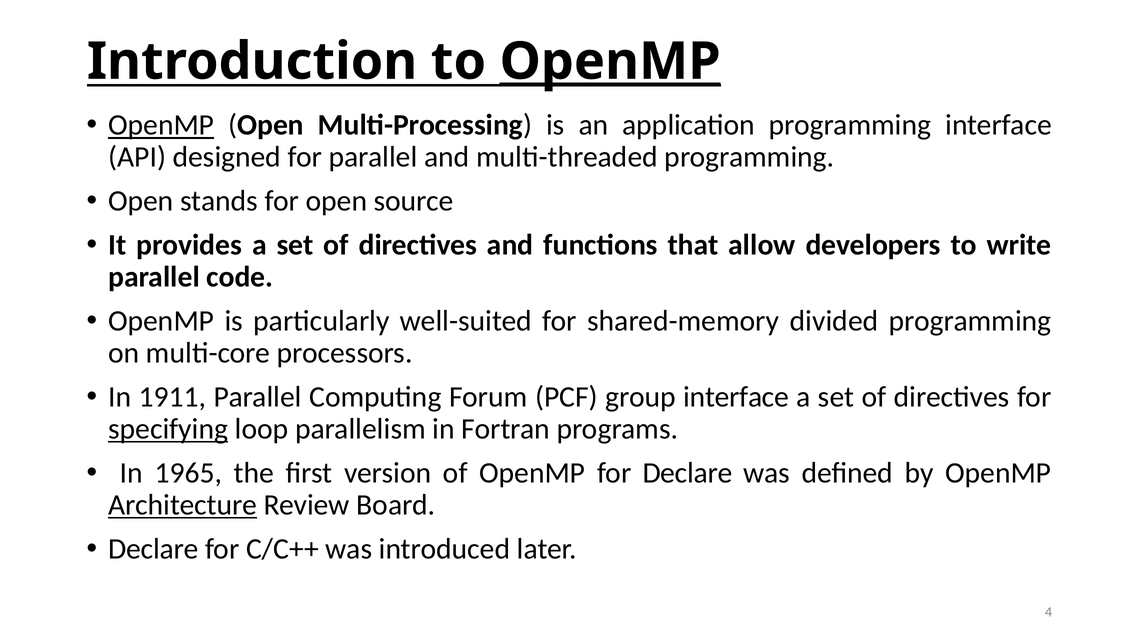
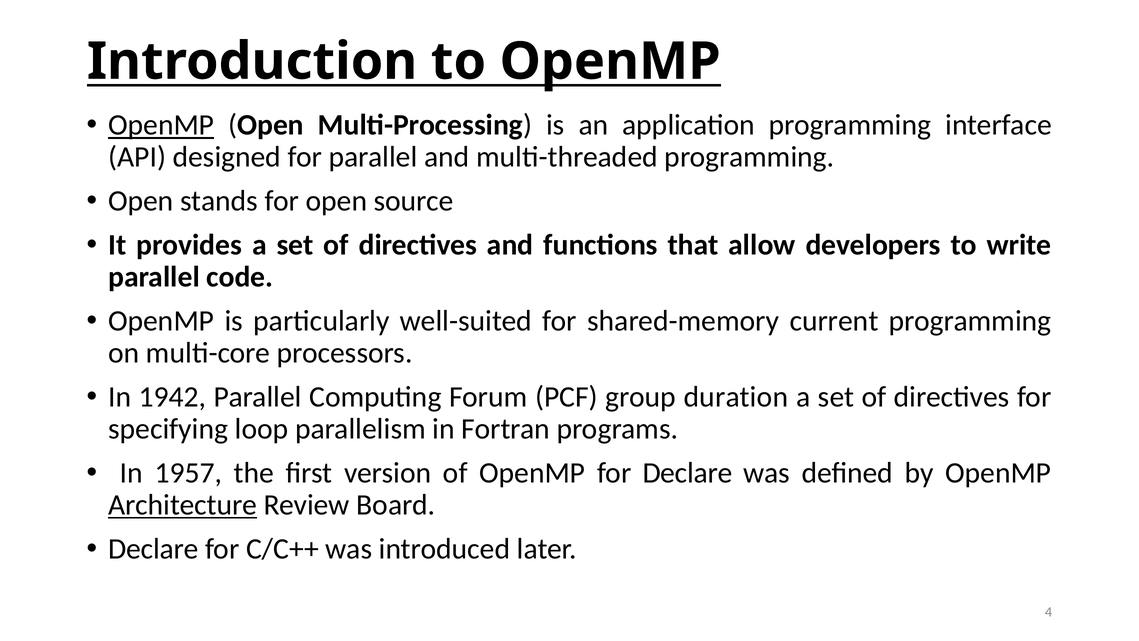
OpenMP underline: present -> none (610, 62)
divided: divided -> current (834, 321)
1911: 1911 -> 1942 (173, 397)
group interface: interface -> duration (736, 397)
specifying underline: present -> none (168, 429)
1965: 1965 -> 1957 (188, 473)
